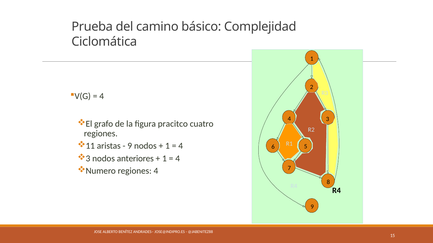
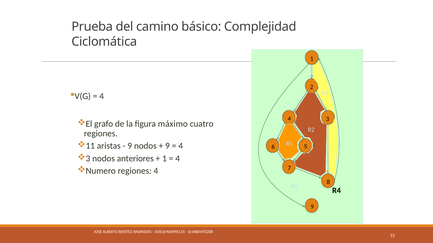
pracitco: pracitco -> máximo (173, 124)
1: 1 -> 9 (168, 146)
